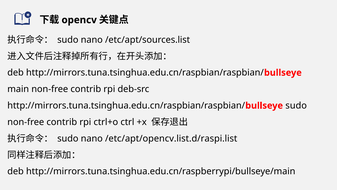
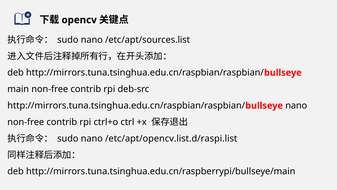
sudo: sudo -> nano (296, 105)
